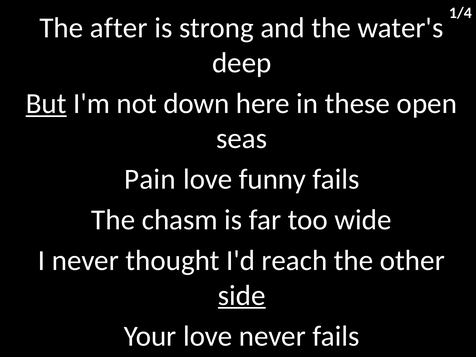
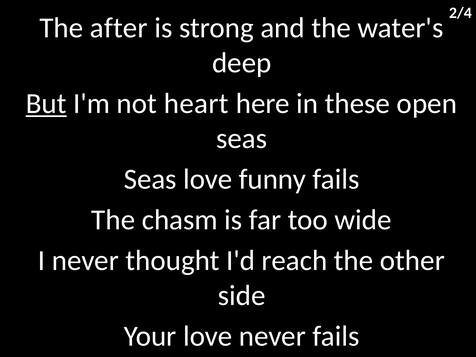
1/4: 1/4 -> 2/4 (460, 13)
down: down -> heart (196, 104)
Pain: Pain -> Seas (150, 179)
side underline: present -> none (242, 295)
